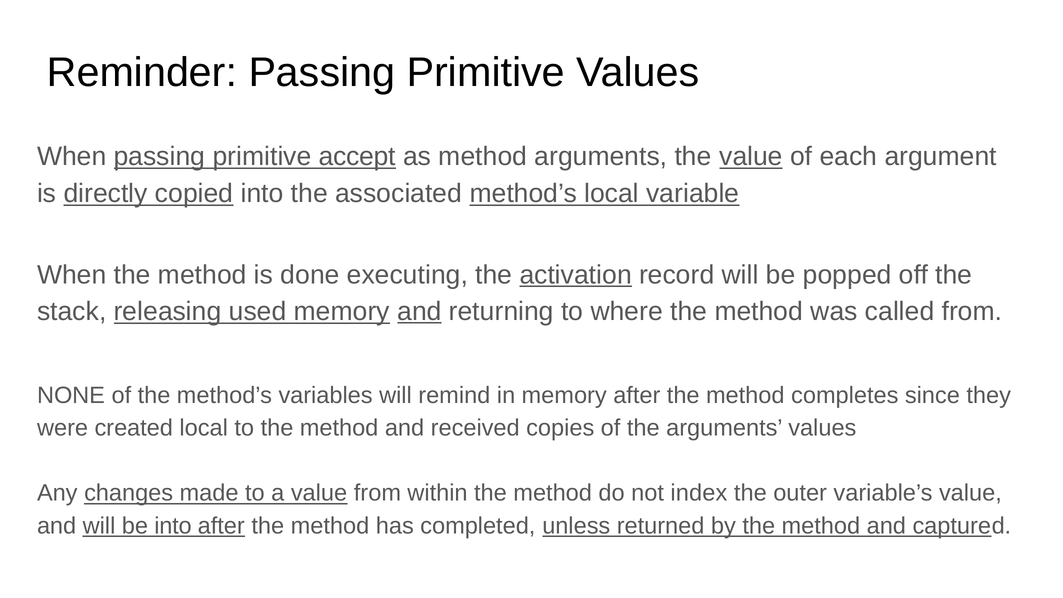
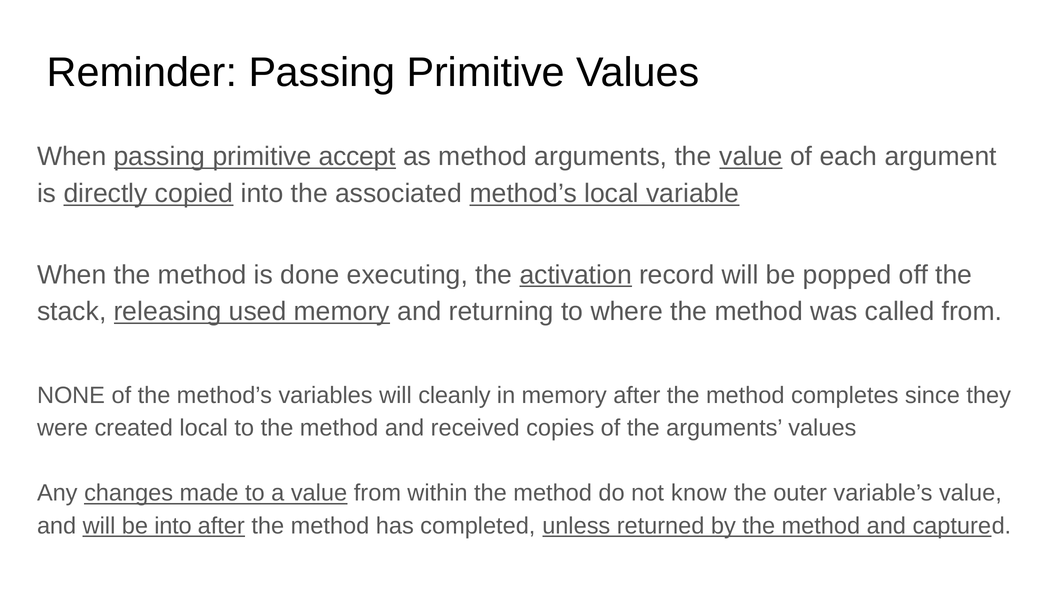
and underline: present -> none (419, 311)
remind: remind -> cleanly (454, 395)
index: index -> know (699, 493)
